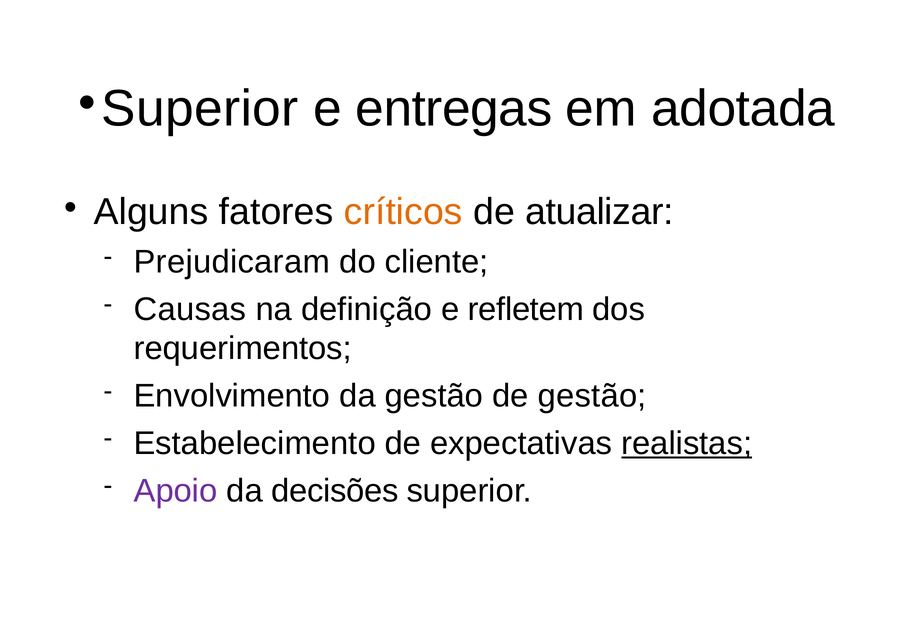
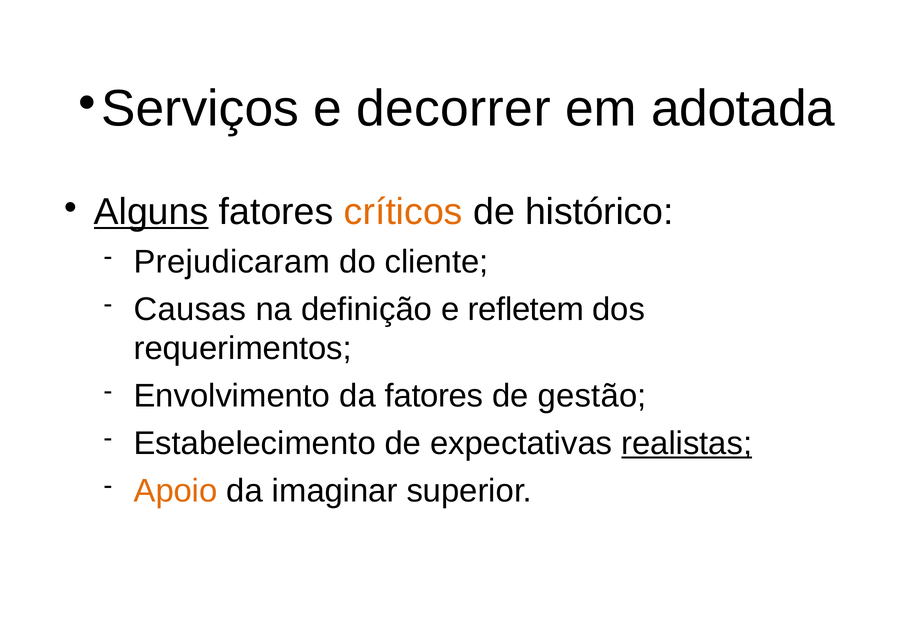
Superior: Superior -> Serviços (200, 109)
entregas: entregas -> decorrer (453, 109)
Alguns underline: none -> present (151, 212)
atualizar: atualizar -> histórico (599, 212)
da gestão: gestão -> fatores (434, 396)
Apoio colour: purple -> orange (176, 491)
decisões: decisões -> imaginar (335, 491)
